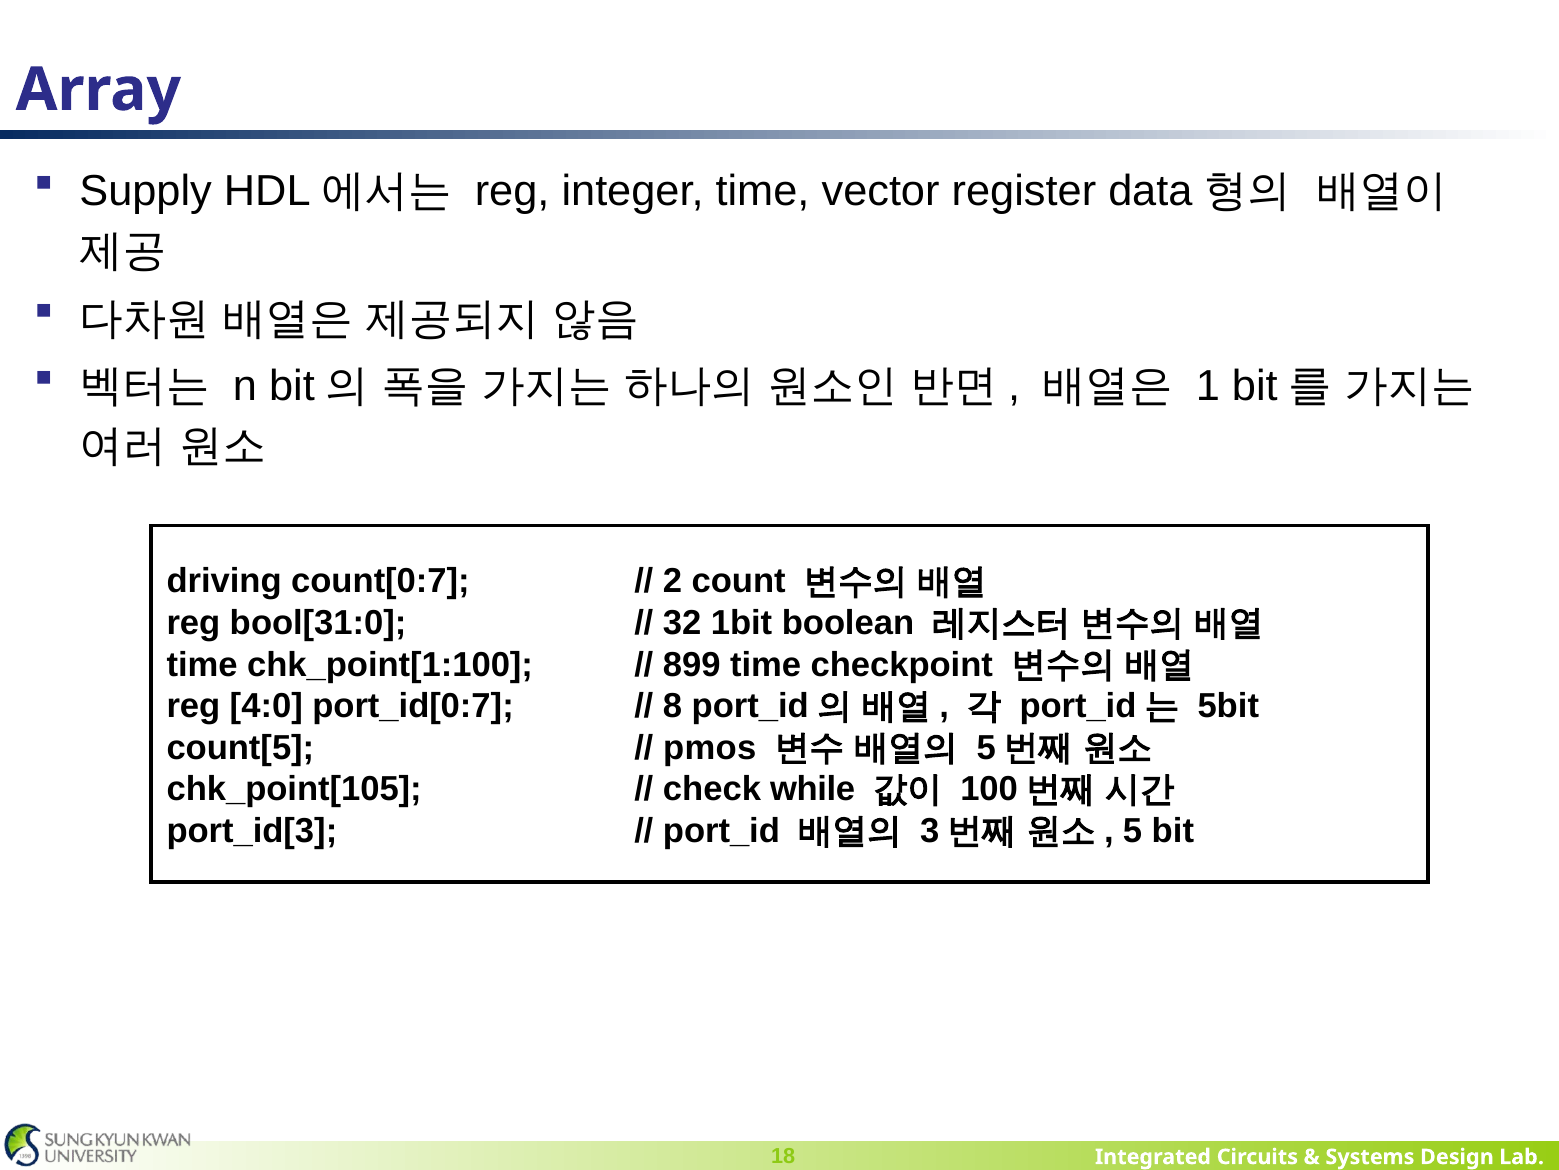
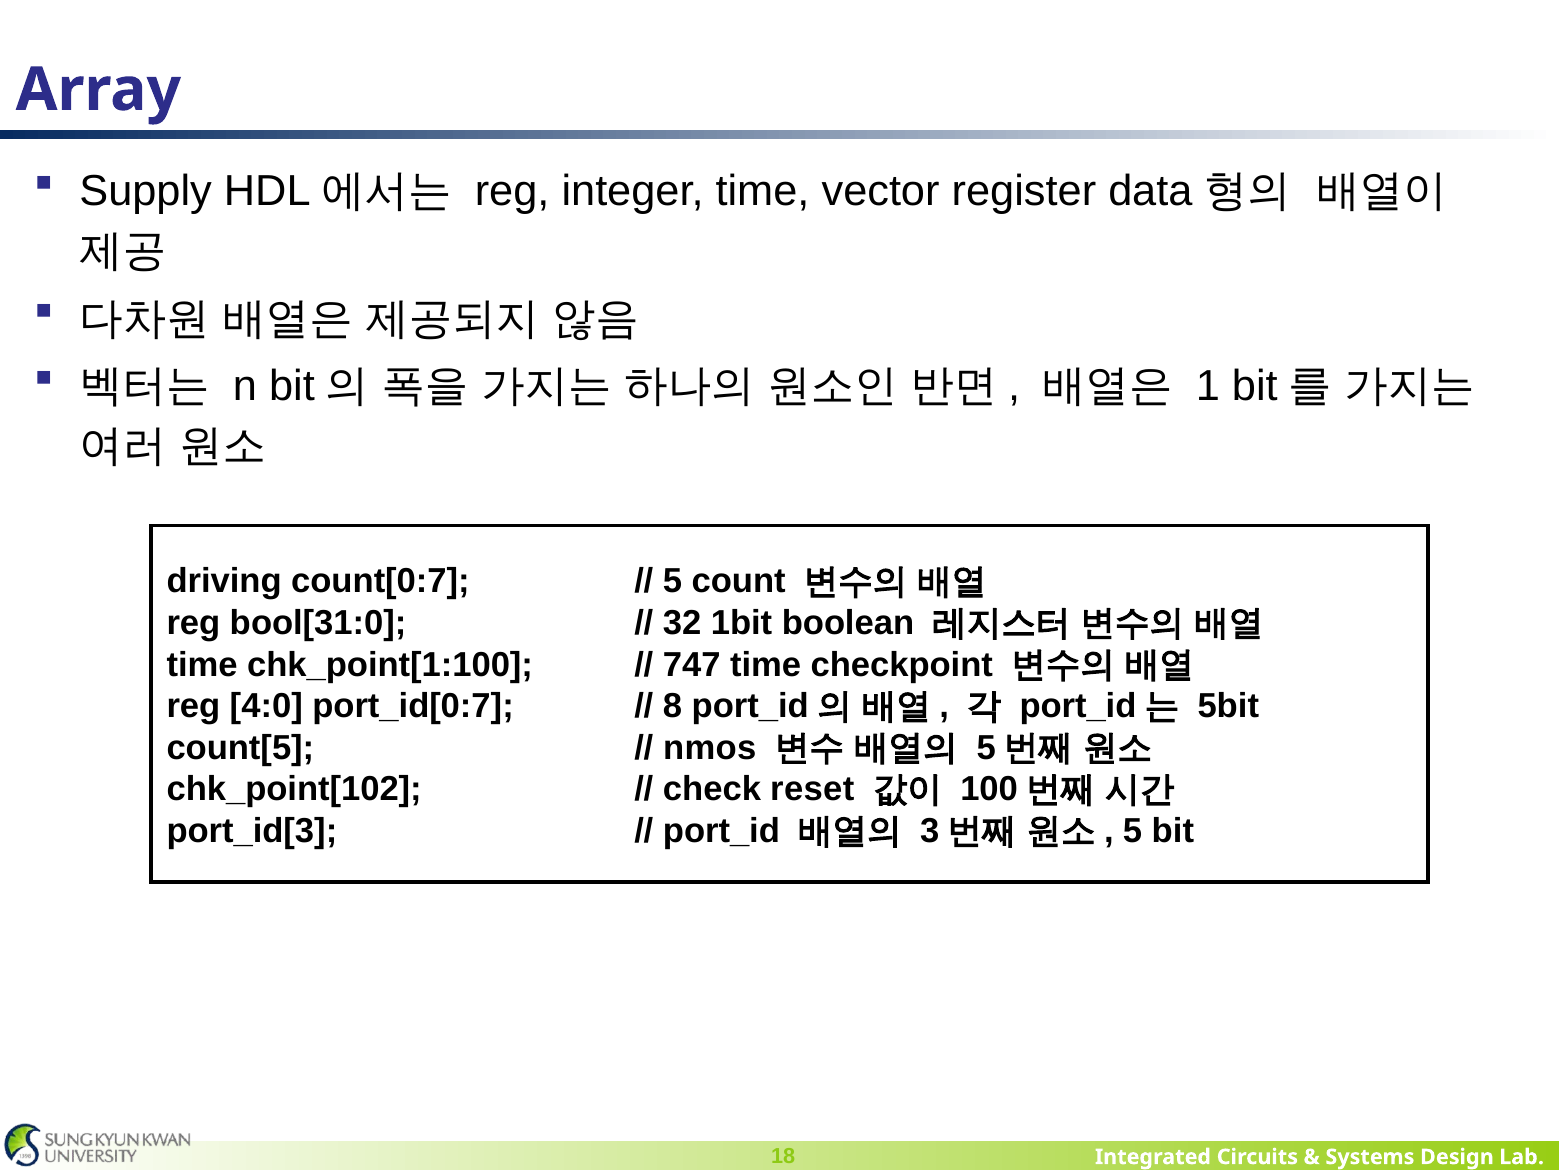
2: 2 -> 5 (672, 581)
899: 899 -> 747 (692, 664)
pmos: pmos -> nmos (710, 747)
chk_point[105: chk_point[105 -> chk_point[102 (294, 789)
while: while -> reset (812, 789)
